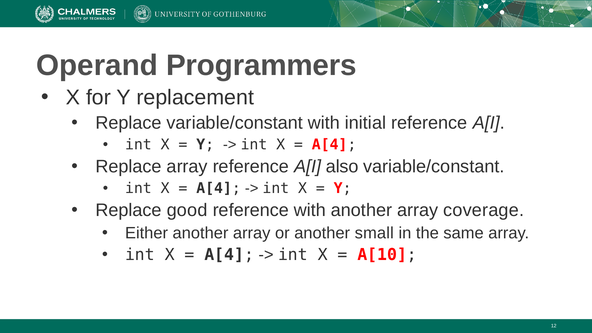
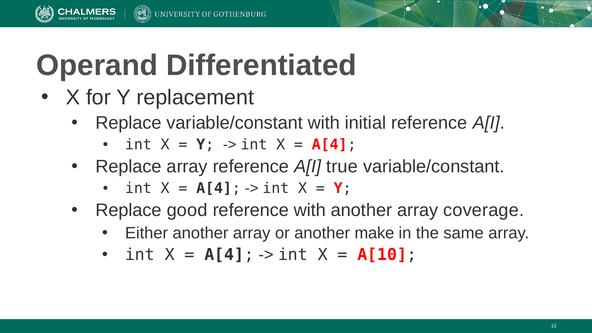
Programmers: Programmers -> Differentiated (261, 65)
also: also -> true (342, 167)
small: small -> make (374, 233)
